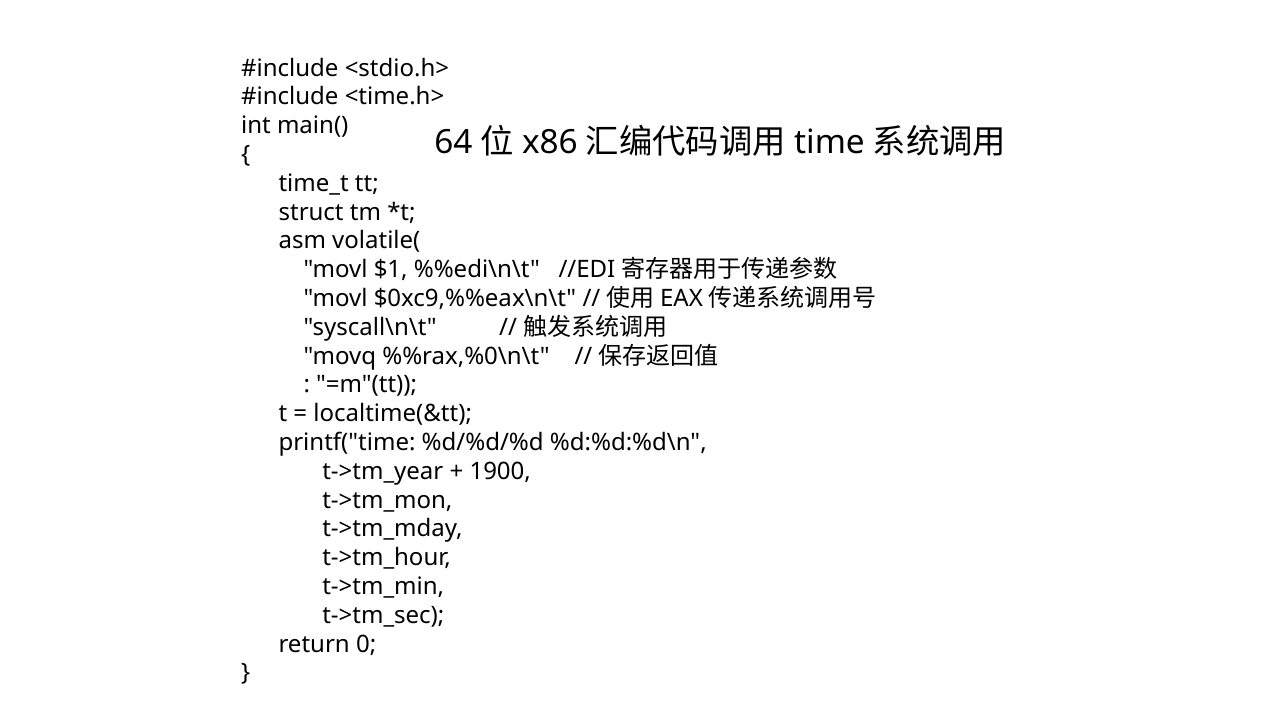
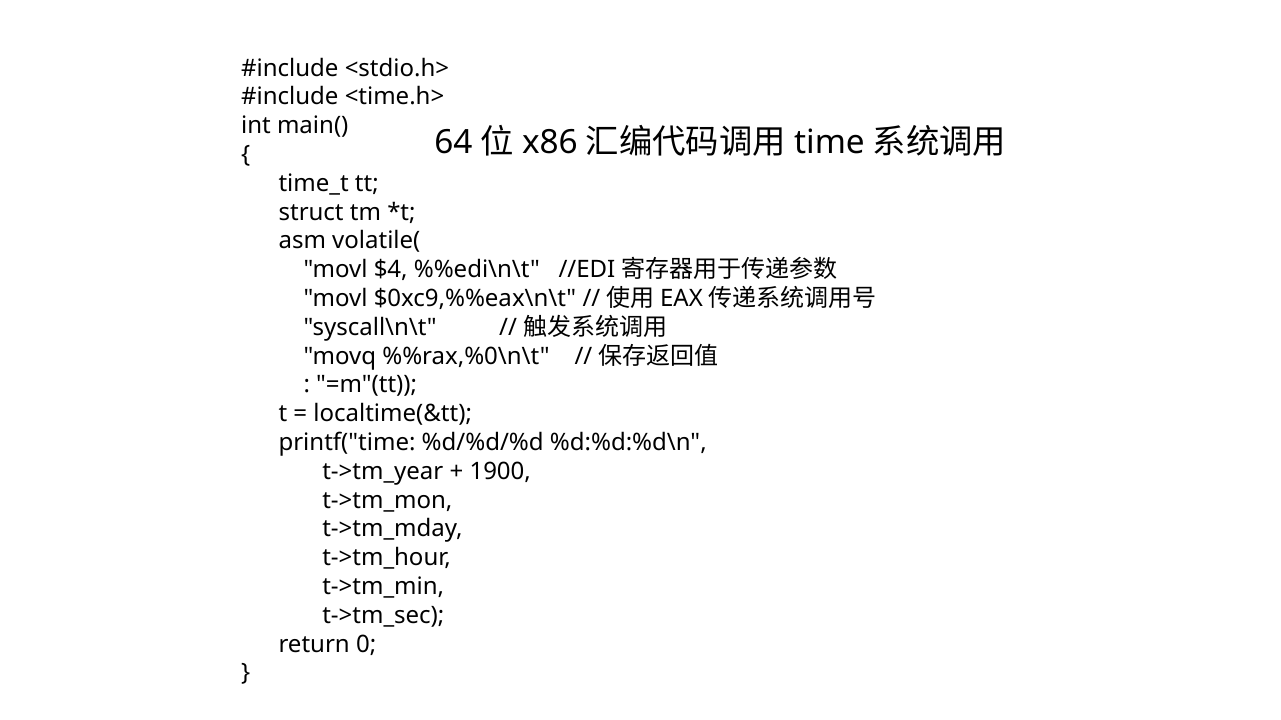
$1: $1 -> $4 (391, 270)
